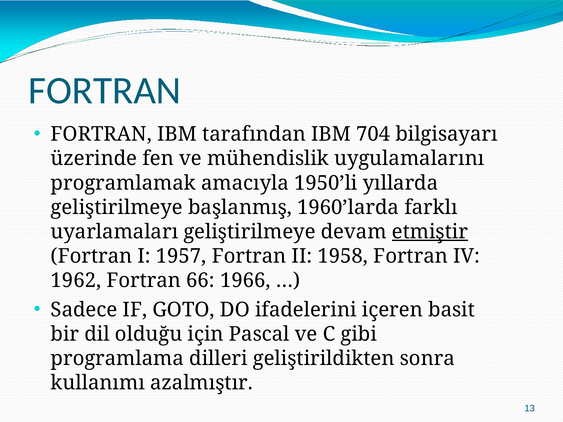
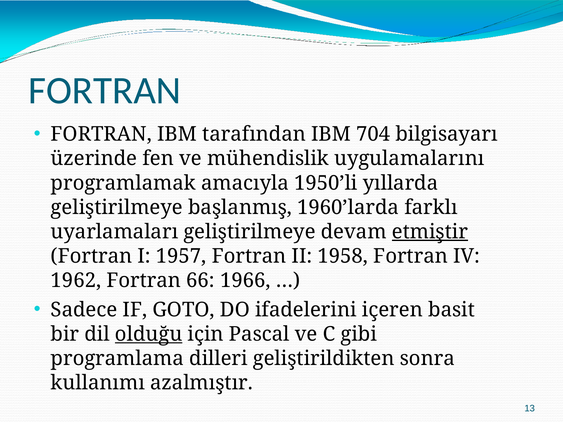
olduğu underline: none -> present (149, 334)
